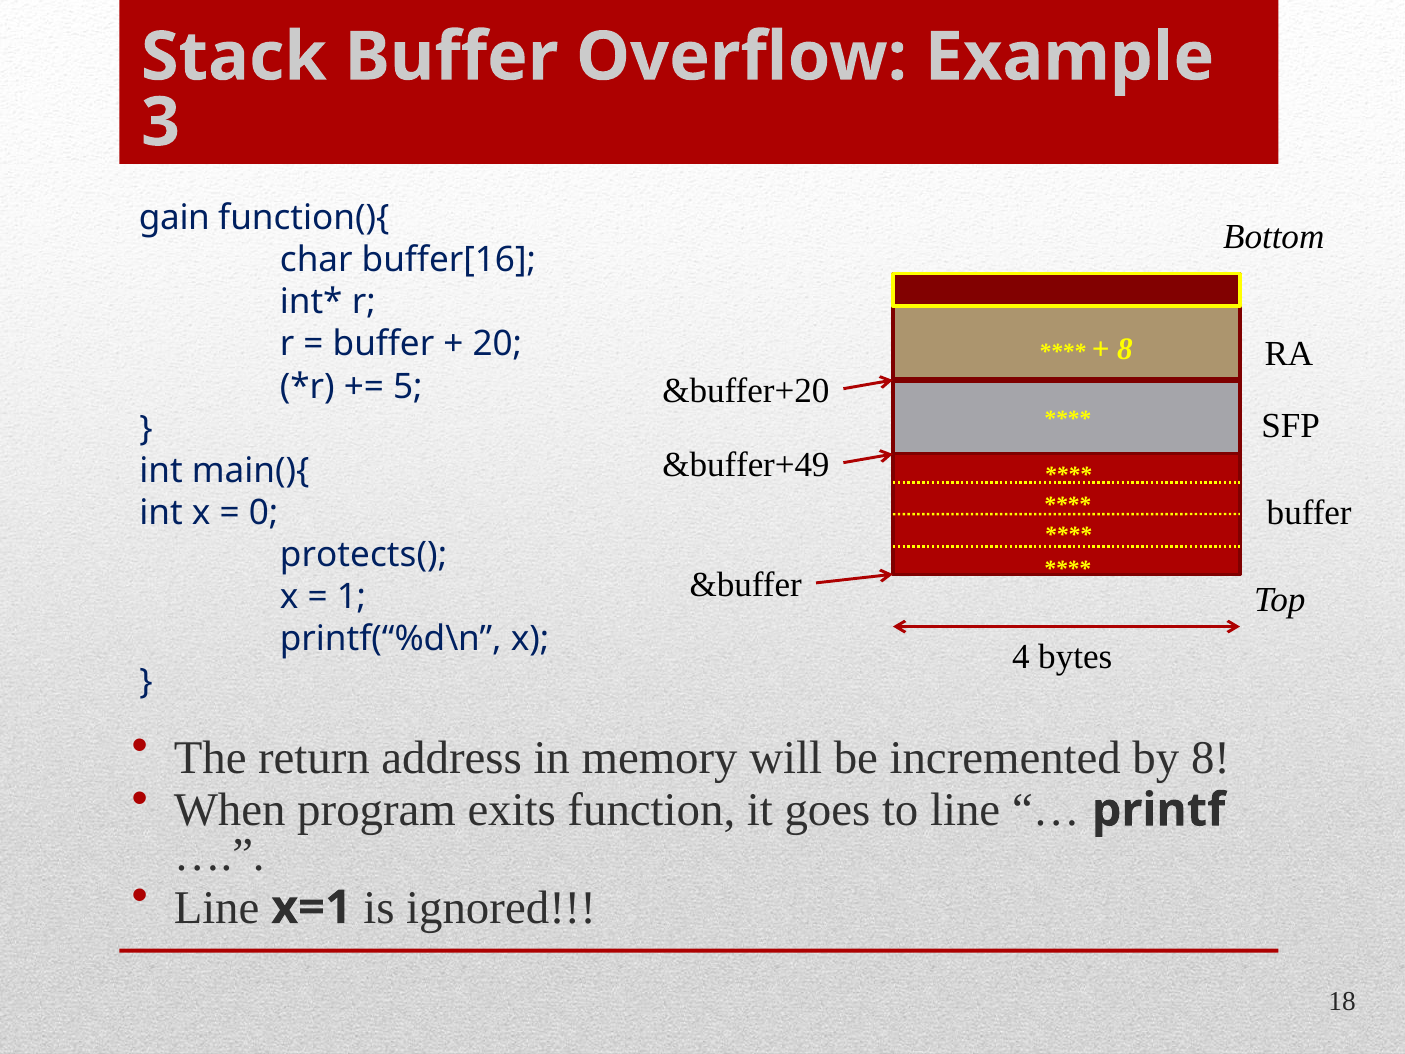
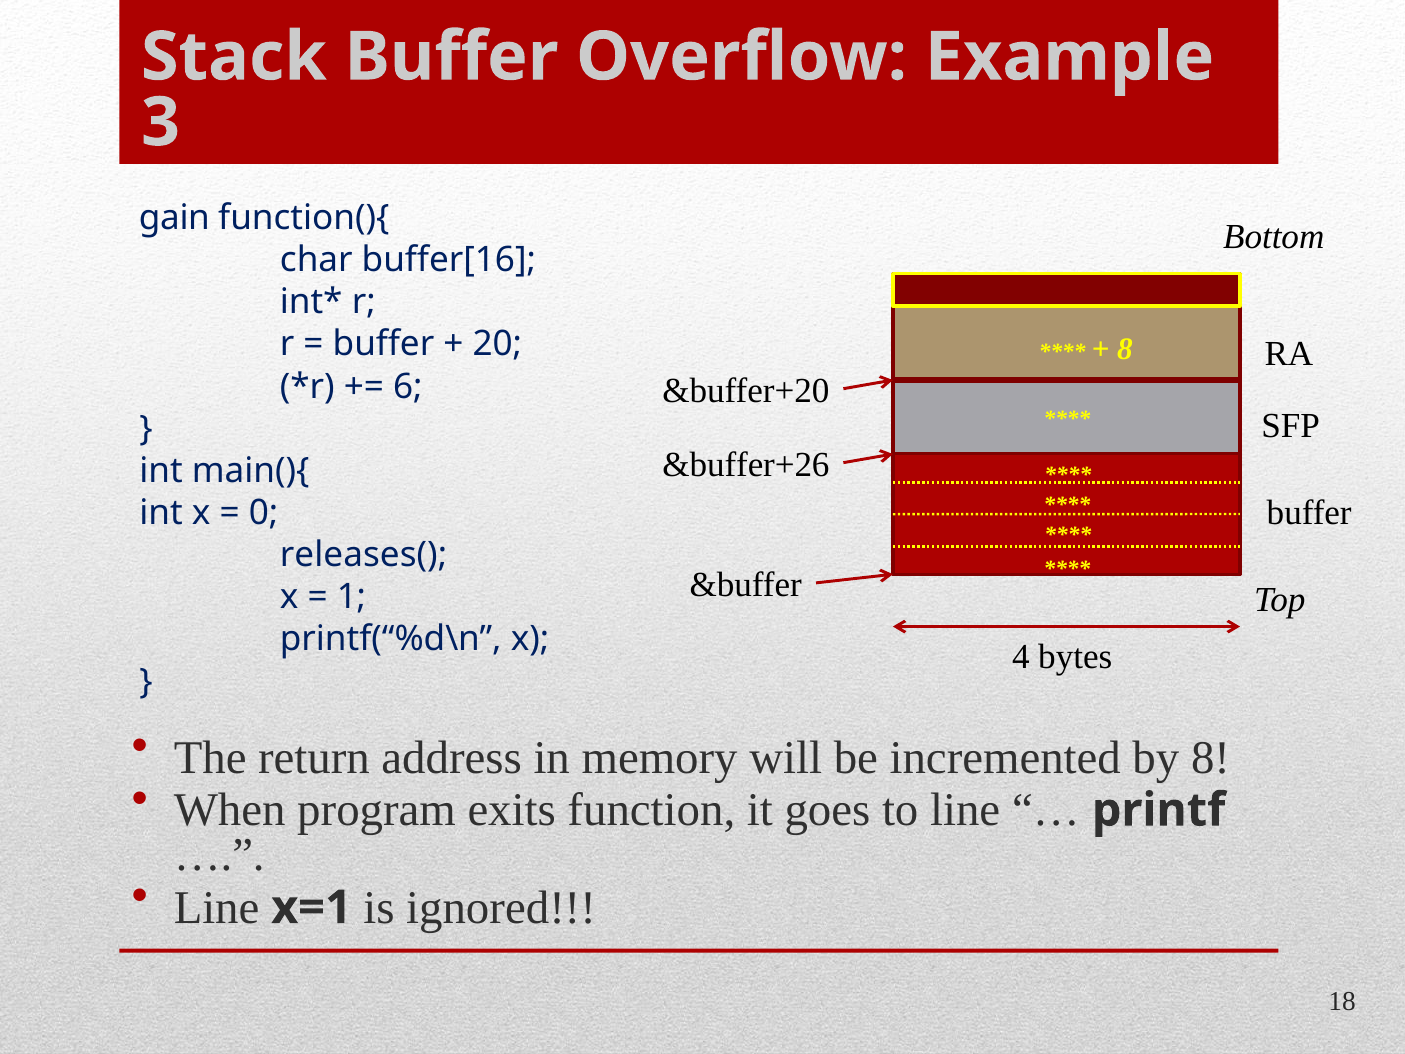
5: 5 -> 6 (408, 386)
&buffer+49: &buffer+49 -> &buffer+26 (746, 465)
protects(: protects( -> releases( (364, 555)
